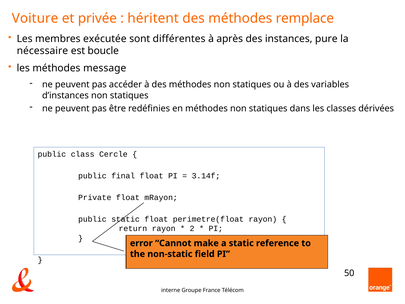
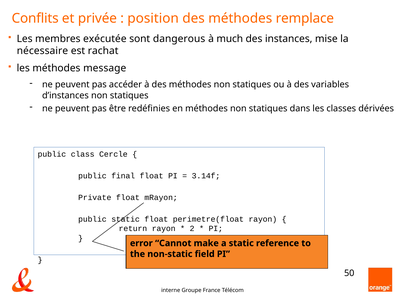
Voiture: Voiture -> Conflits (35, 18)
héritent: héritent -> position (153, 18)
différentes: différentes -> dangerous (179, 39)
après: après -> much (230, 39)
pure: pure -> mise (326, 39)
boucle: boucle -> rachat (103, 51)
